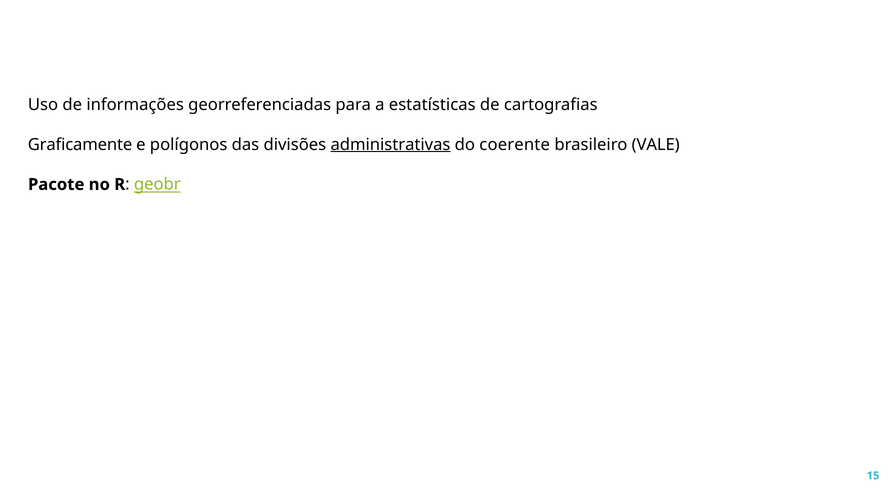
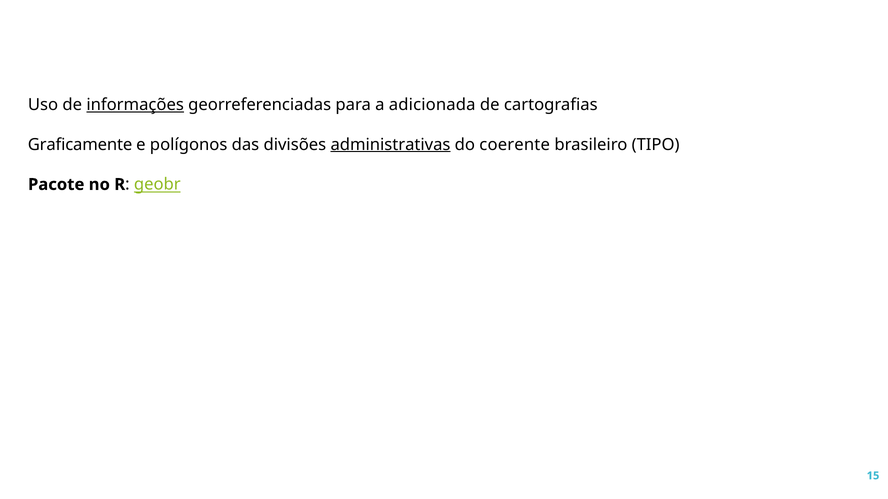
informações underline: none -> present (135, 105)
estatísticas: estatísticas -> adicionada (432, 105)
VALE: VALE -> TIPO (656, 145)
